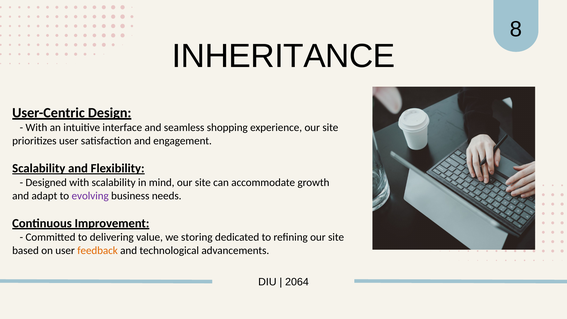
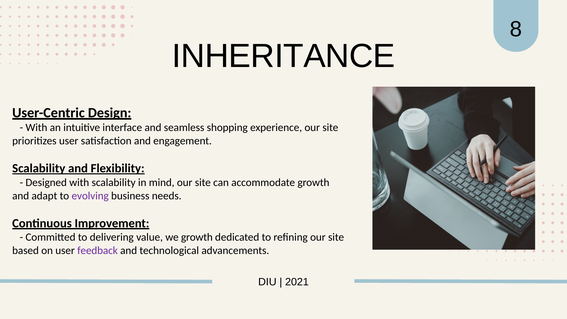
we storing: storing -> growth (197, 237)
feedback colour: orange -> purple (98, 251)
2064: 2064 -> 2021 (297, 282)
